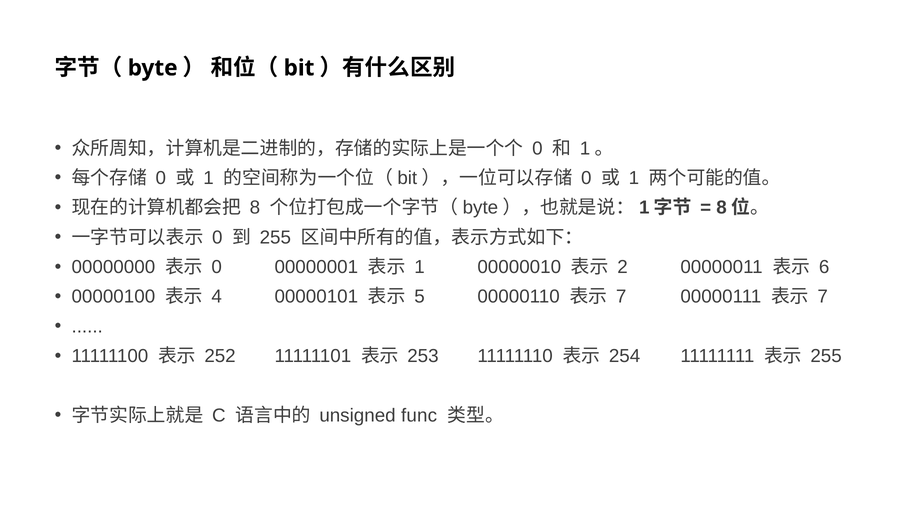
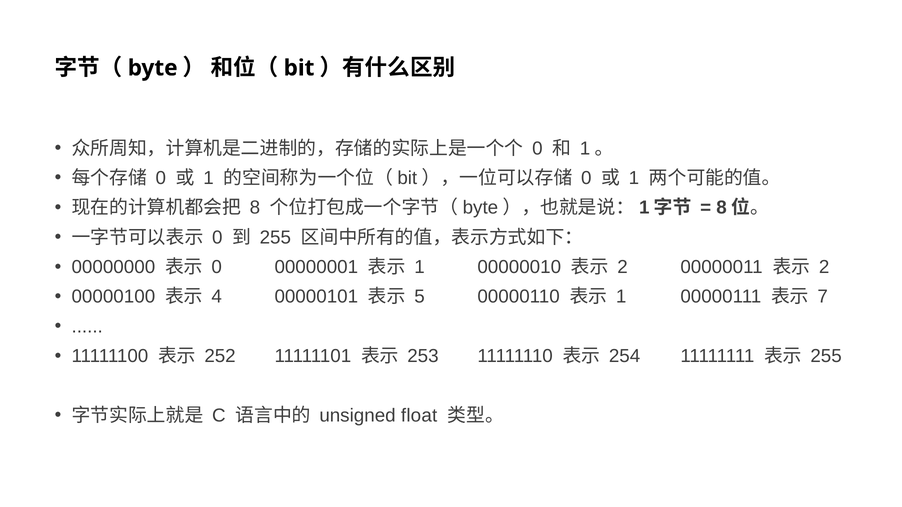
6: 6 -> 2 (824, 267)
7: 7 -> 1 (621, 297)
func: func -> float (419, 416)
